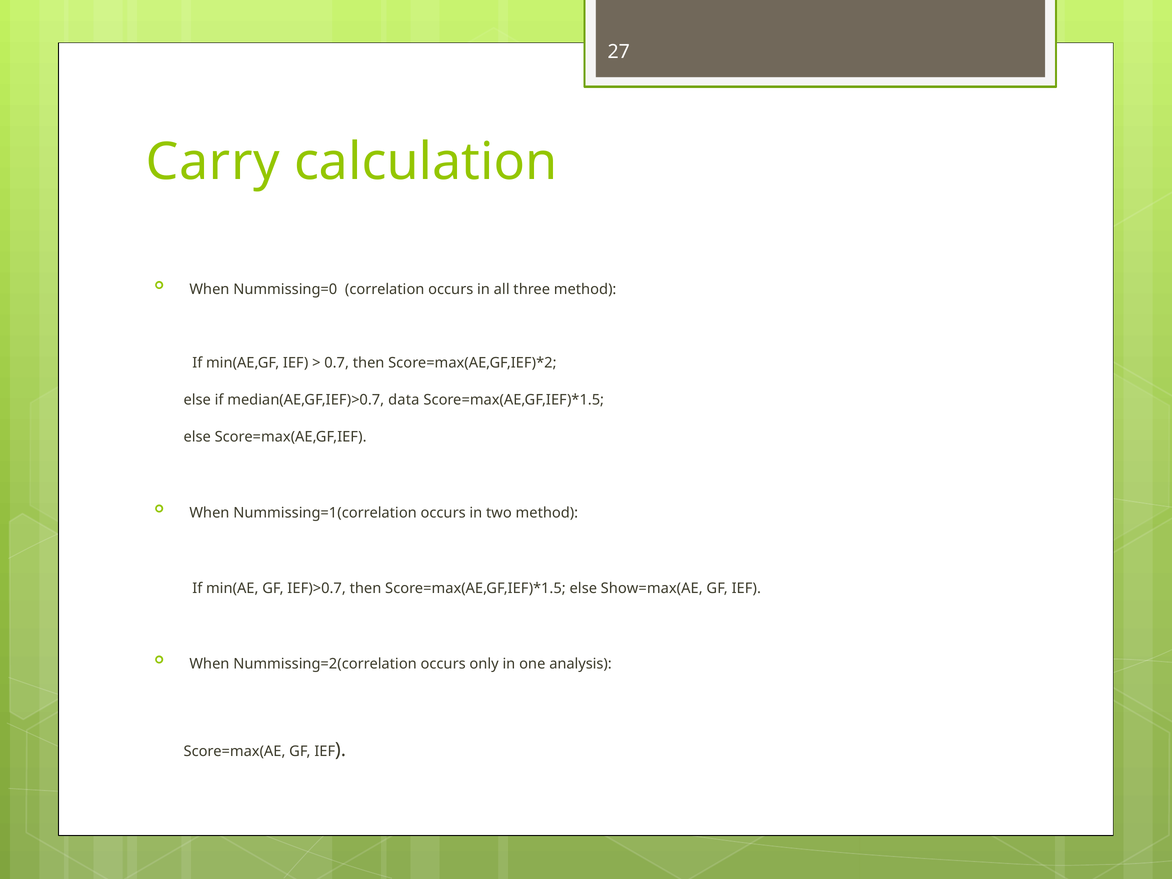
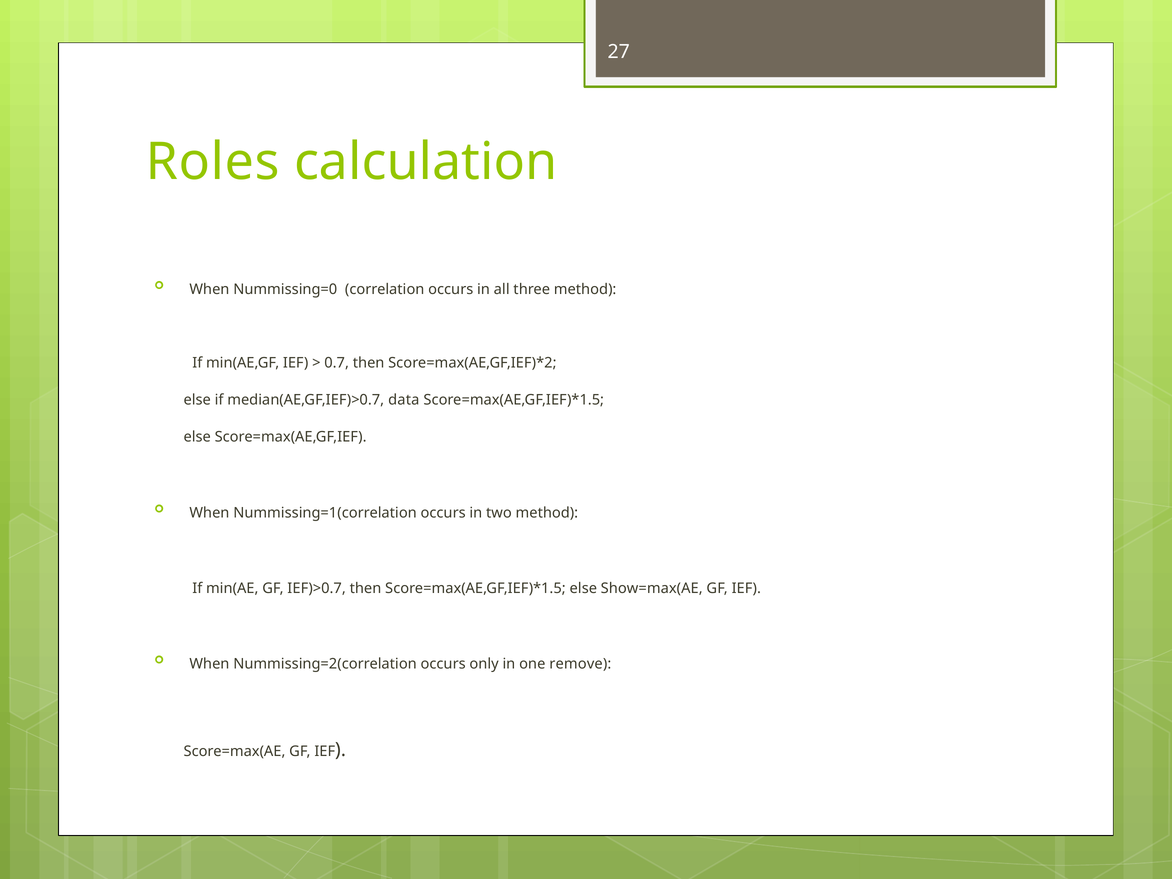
Carry: Carry -> Roles (213, 162)
analysis: analysis -> remove (580, 664)
